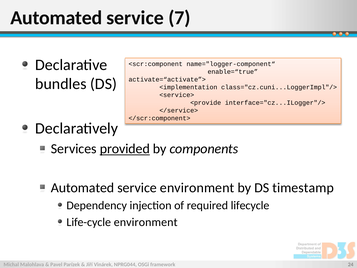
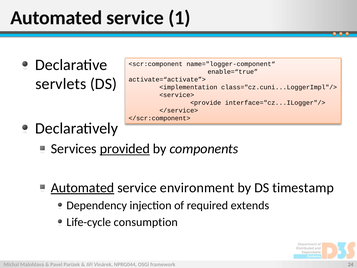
7: 7 -> 1 (179, 18)
bundles: bundles -> servlets (61, 84)
Automated underline: none -> present (83, 188)
lifecycle: lifecycle -> extends (250, 205)
Life-cycle environment: environment -> consumption (146, 222)
